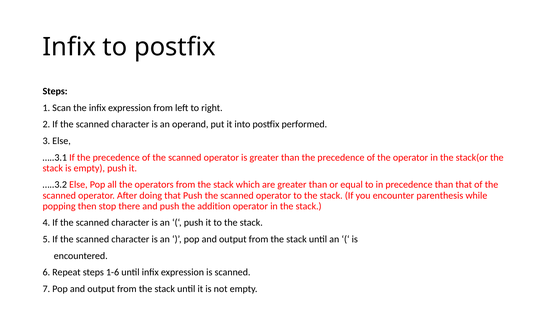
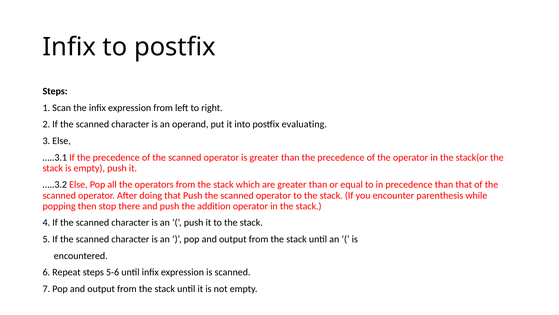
performed: performed -> evaluating (304, 124)
1-6: 1-6 -> 5-6 (113, 272)
